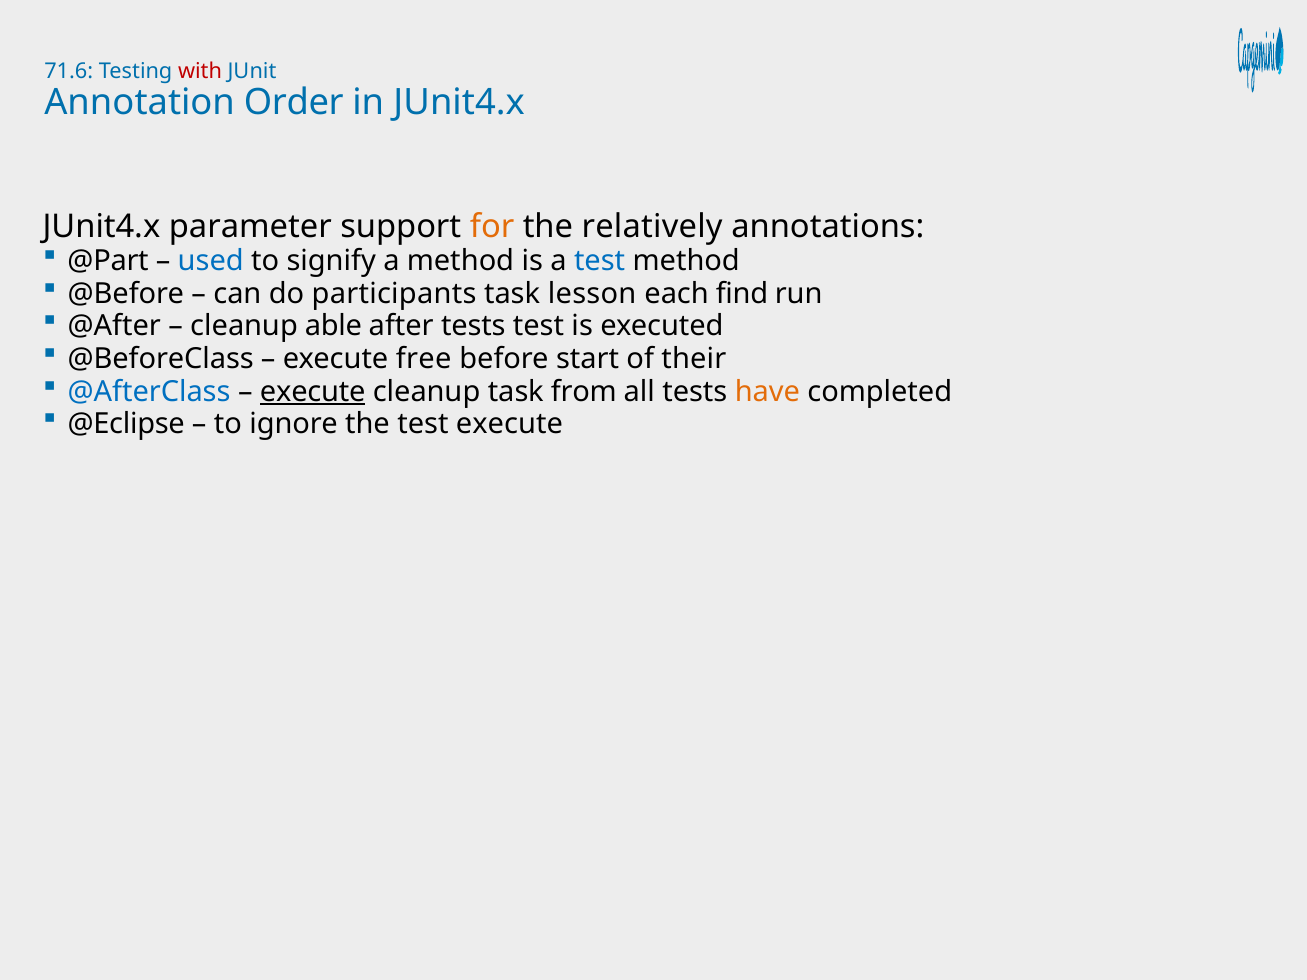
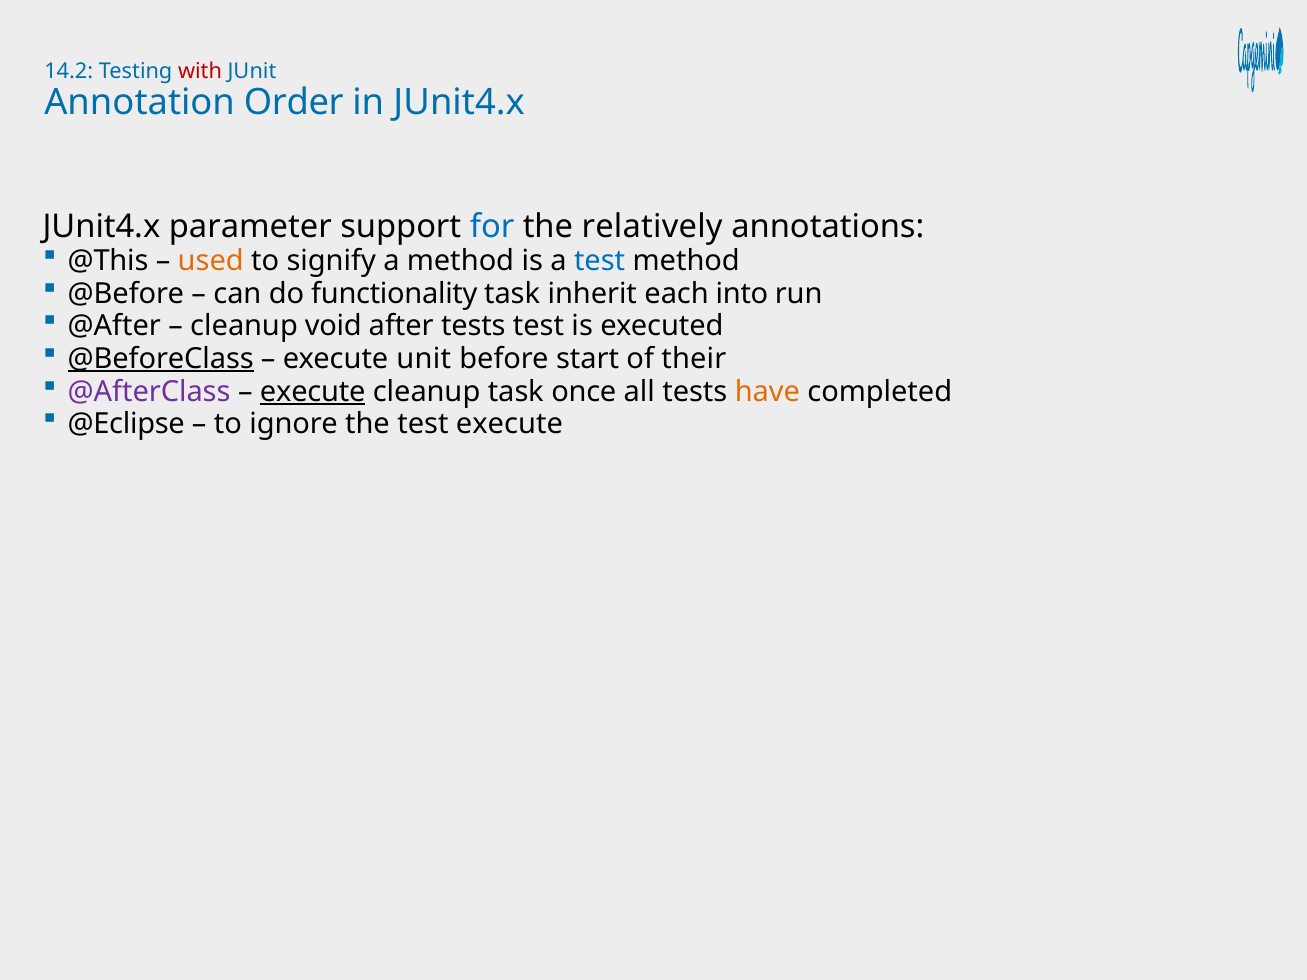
71.6: 71.6 -> 14.2 (69, 71)
for colour: orange -> blue (492, 226)
@Part: @Part -> @This (108, 261)
used colour: blue -> orange (211, 261)
participants: participants -> functionality (394, 294)
lesson: lesson -> inherit (592, 294)
find: find -> into (742, 294)
able: able -> void (333, 326)
@BeforeClass underline: none -> present (161, 359)
free: free -> unit (424, 359)
@AfterClass colour: blue -> purple (149, 392)
from: from -> once (584, 392)
